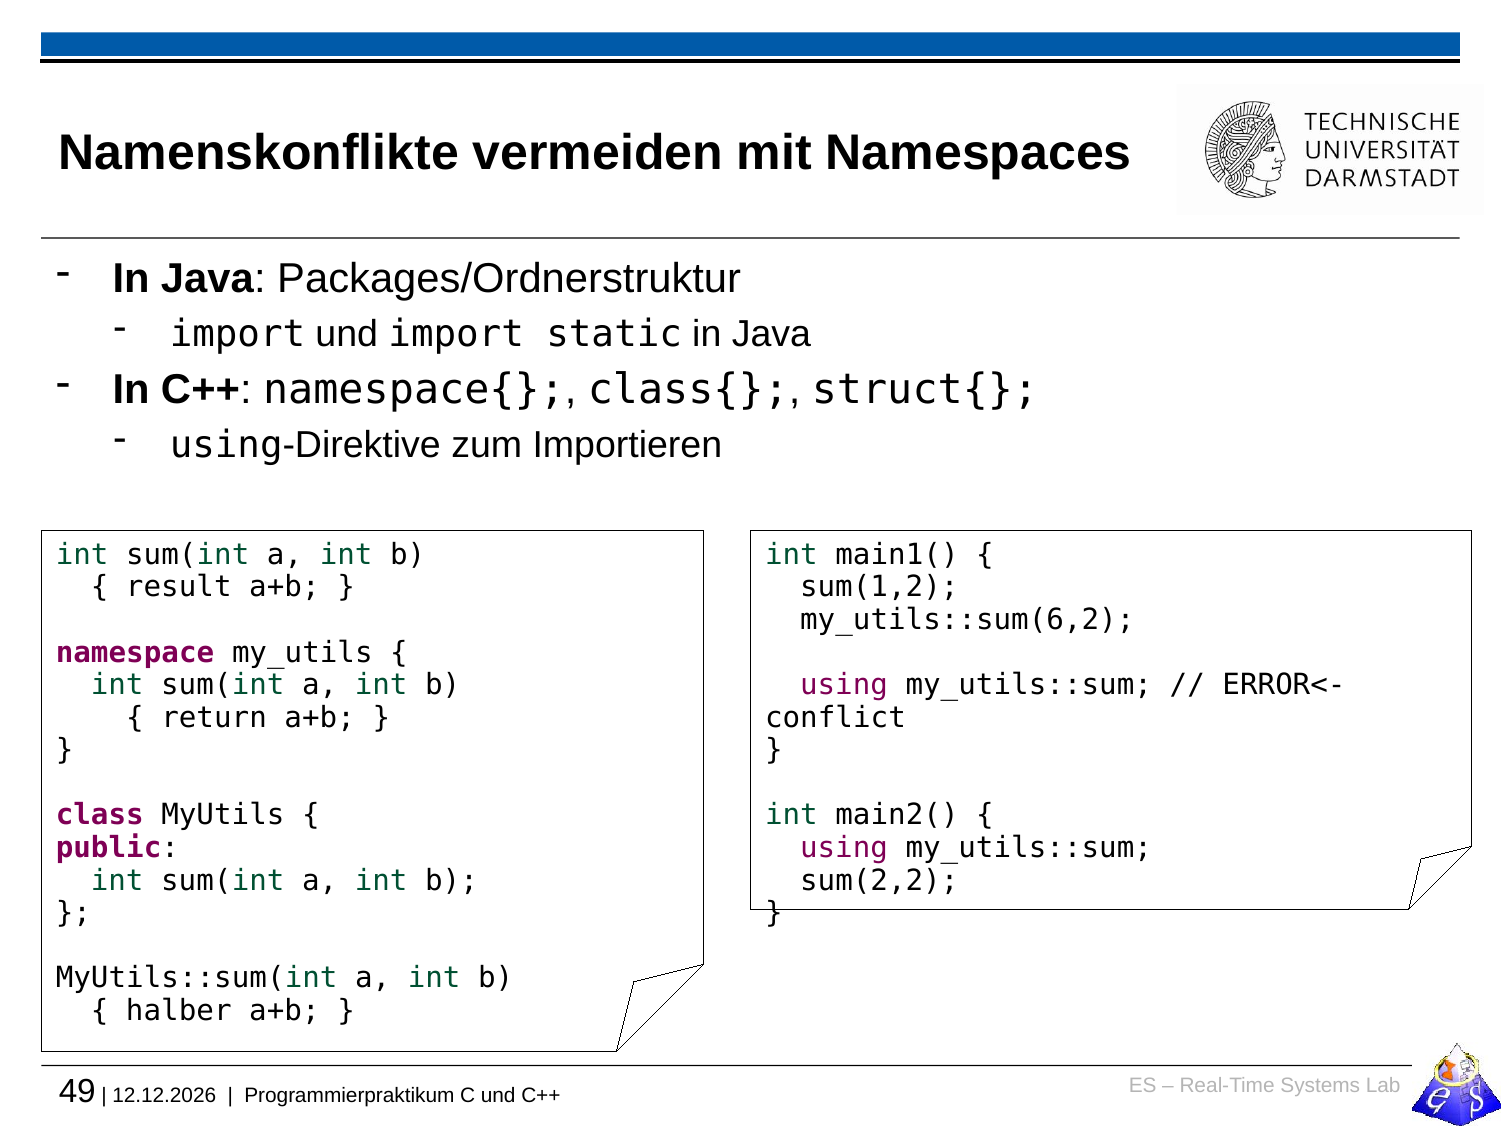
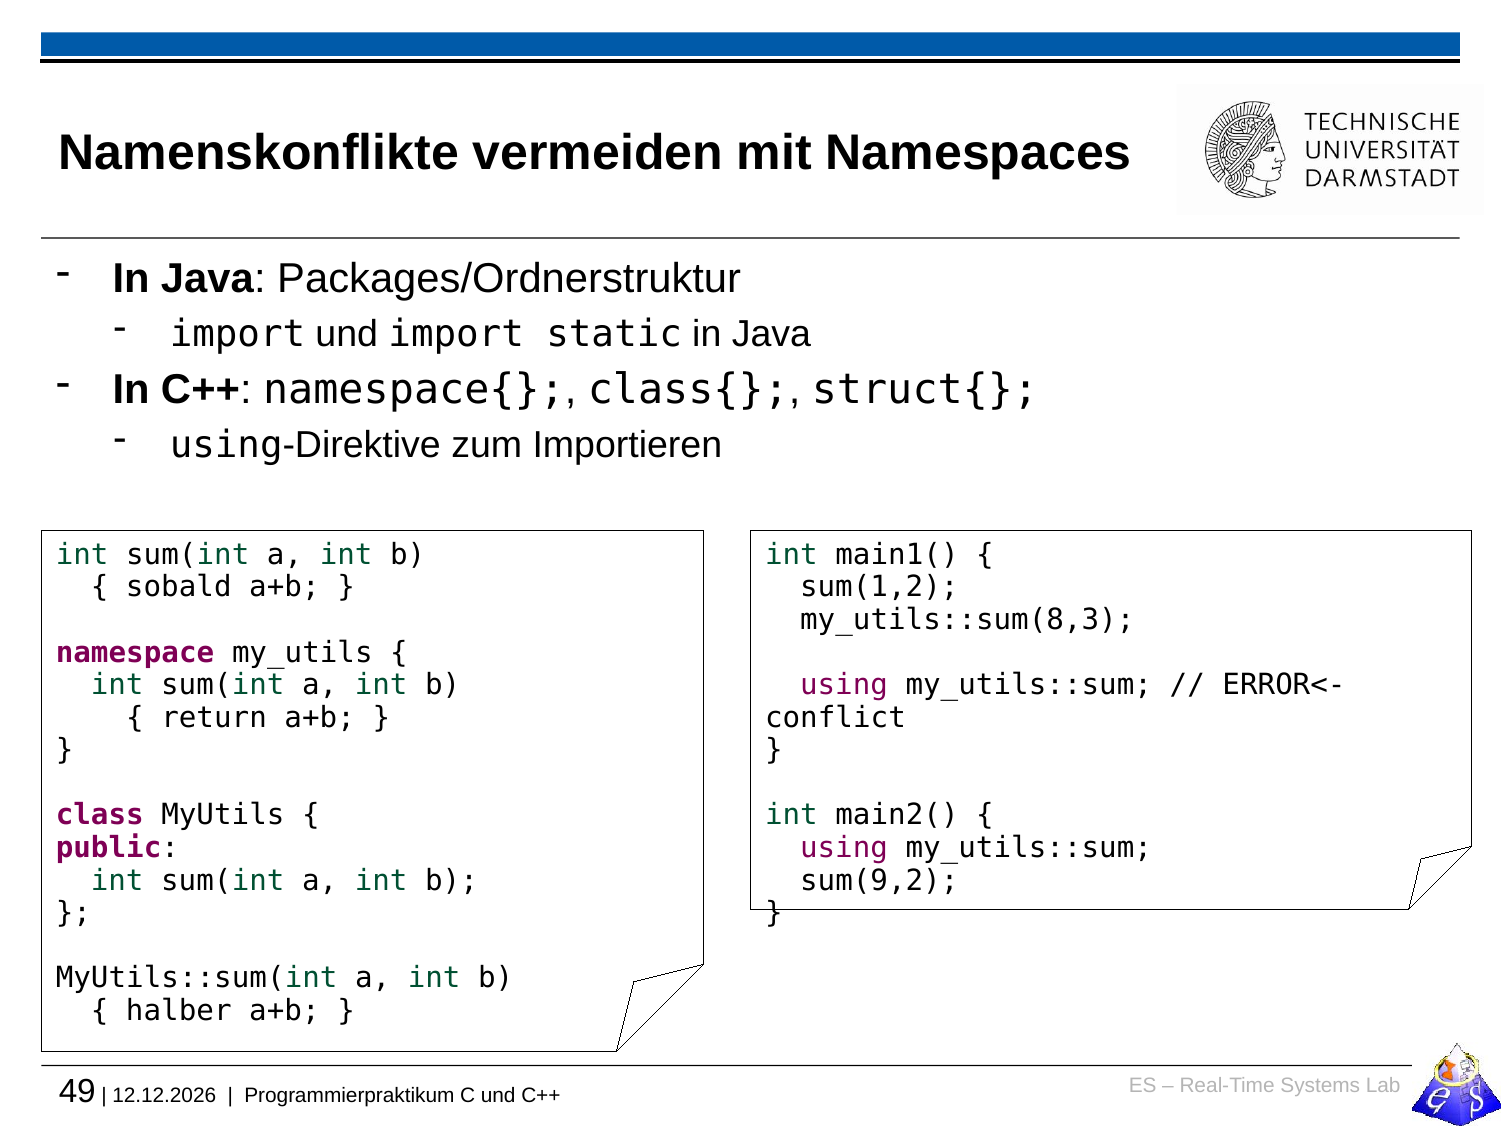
result: result -> sobald (179, 587)
my_utils::sum(6,2: my_utils::sum(6,2 -> my_utils::sum(8,3 (967, 620)
sum(2,2: sum(2,2 -> sum(9,2 (879, 880)
